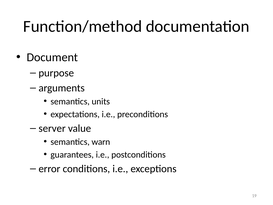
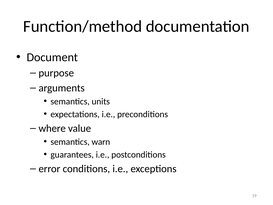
server: server -> where (52, 128)
